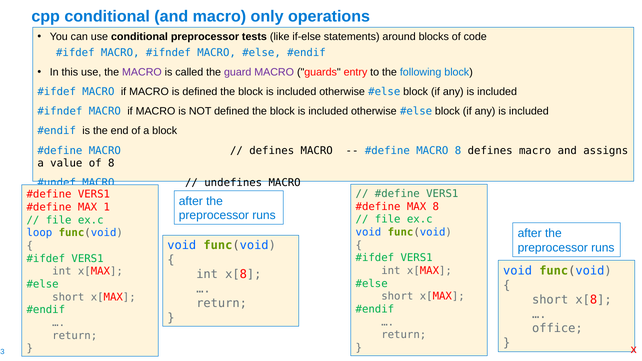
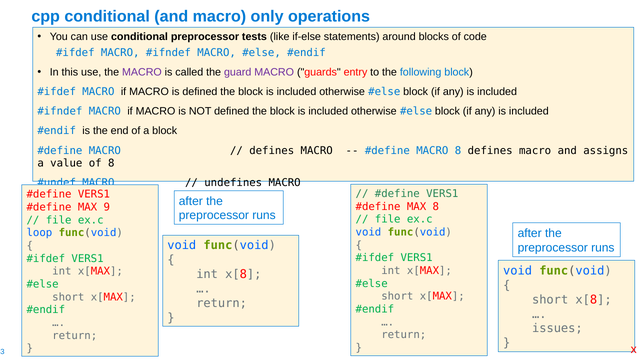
1: 1 -> 9 (107, 207)
office: office -> issues (557, 329)
